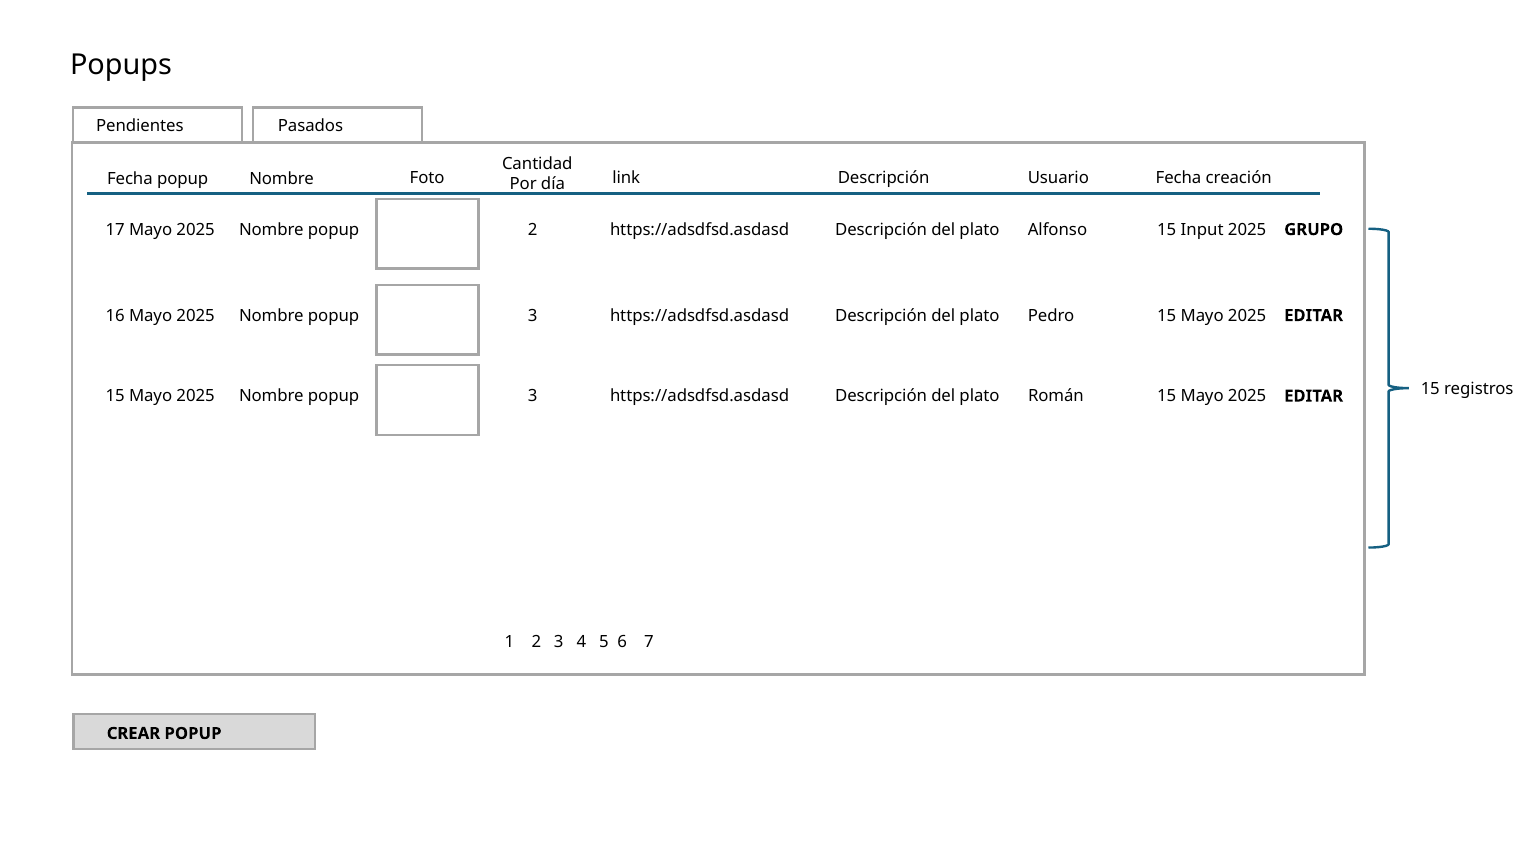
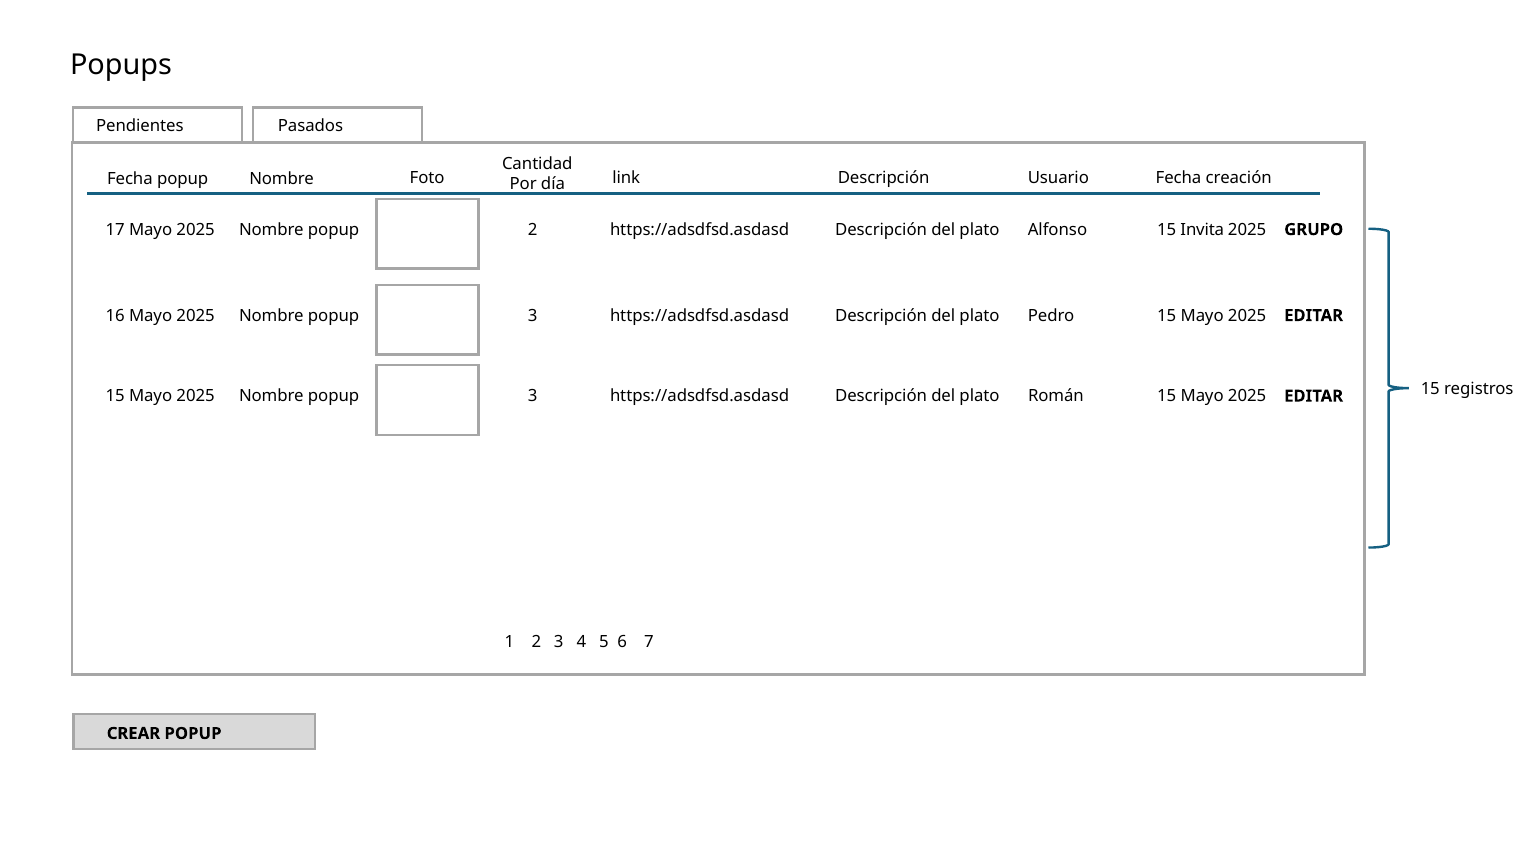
Input: Input -> Invita (1202, 229)
